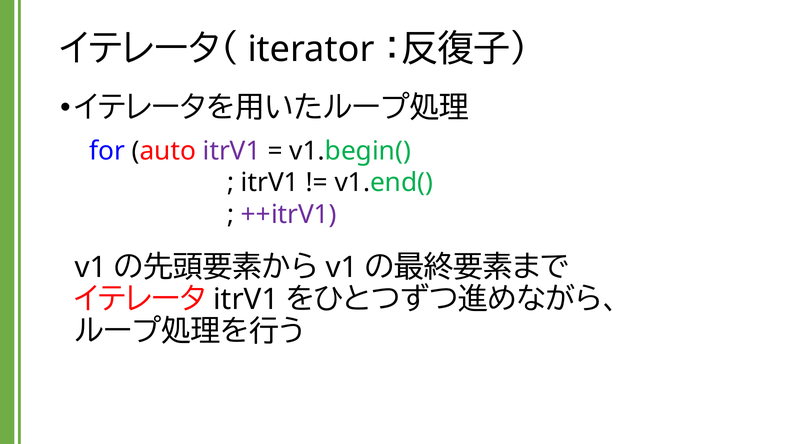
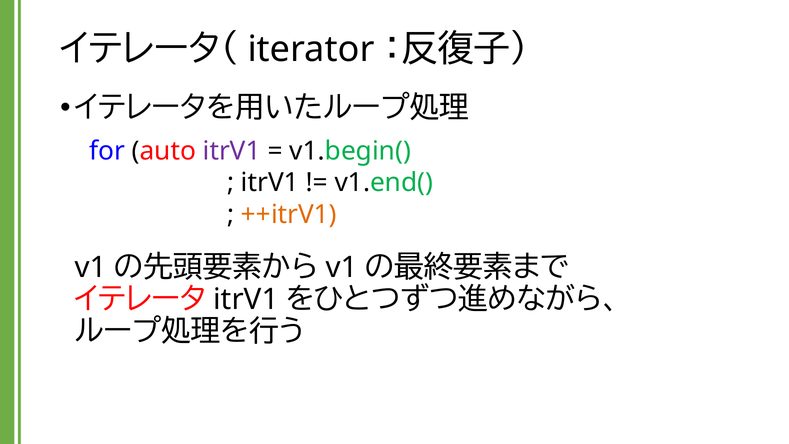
++itrV1 colour: purple -> orange (289, 214)
